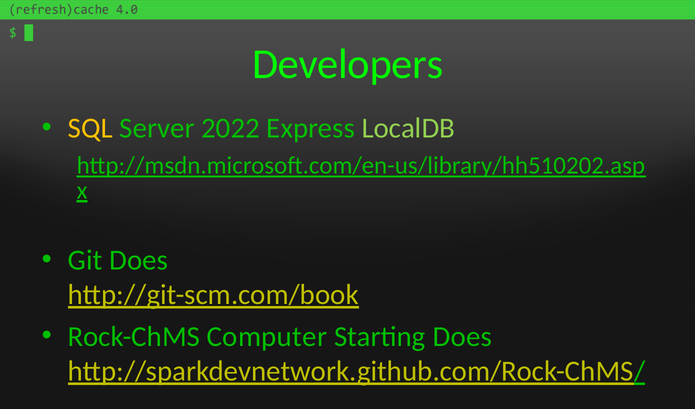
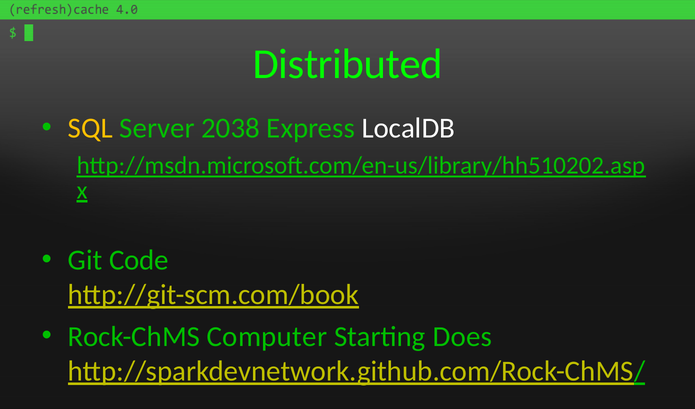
Developers: Developers -> Distributed (348, 64)
2022: 2022 -> 2038 (231, 128)
LocalDB colour: light green -> white (408, 128)
Git Does: Does -> Code (139, 260)
